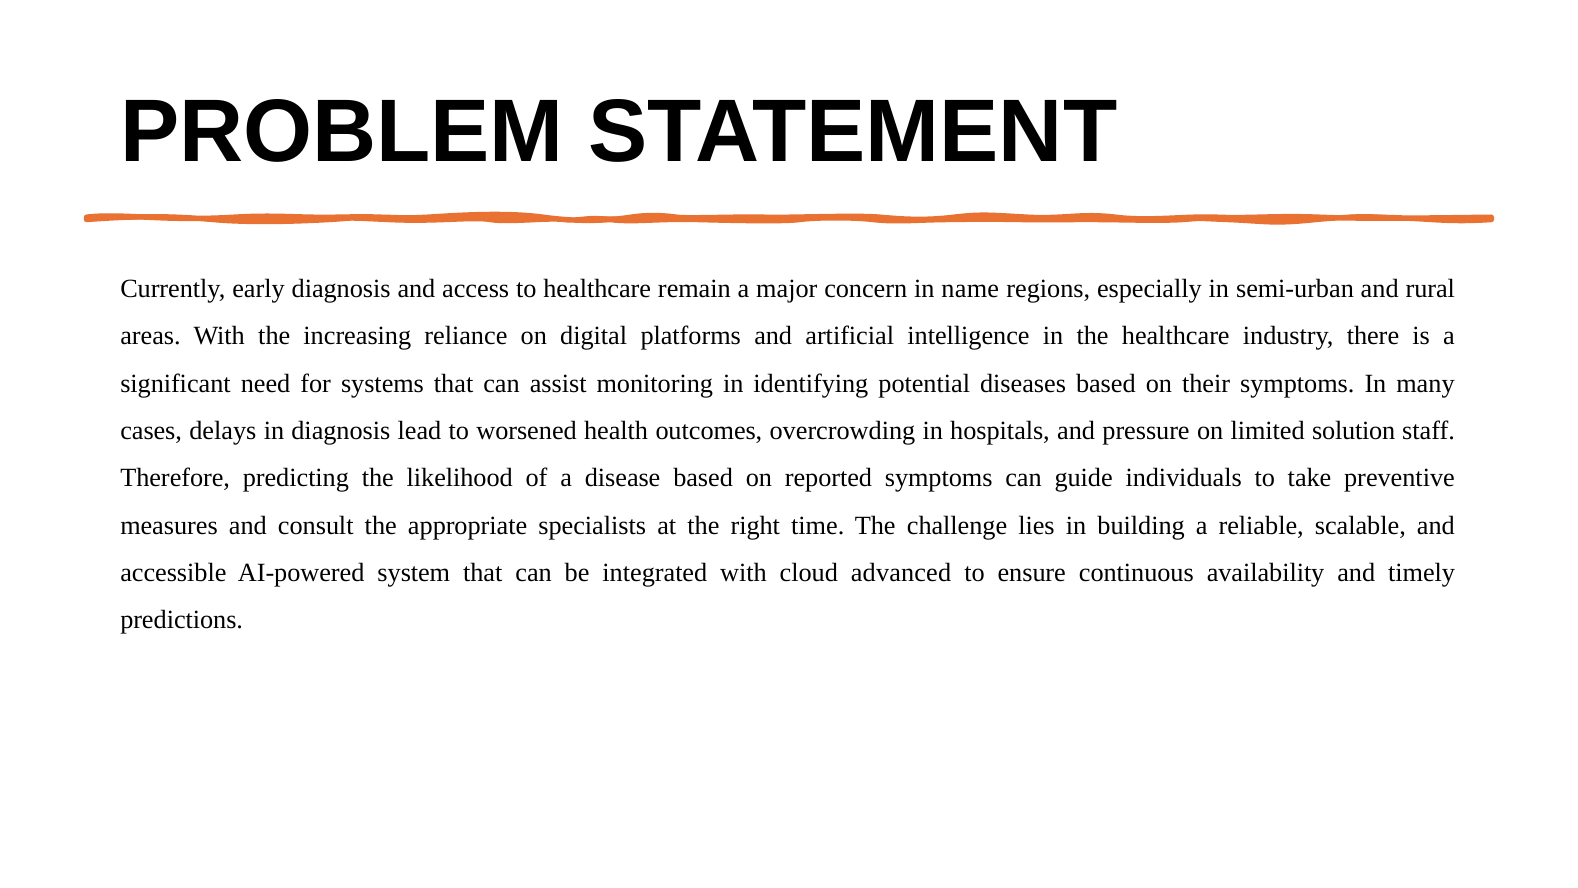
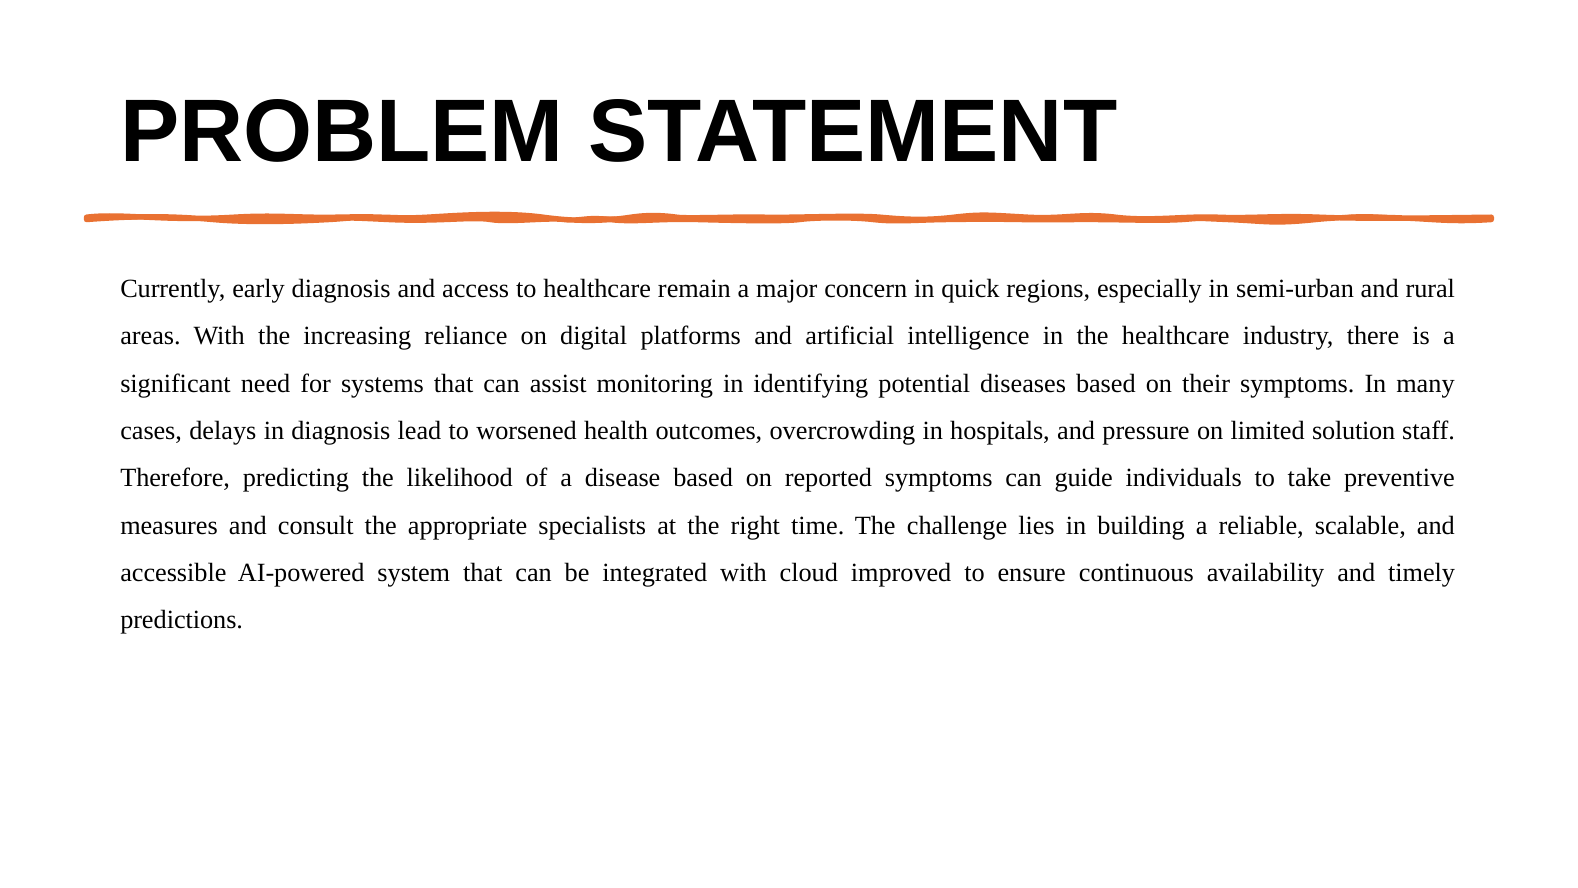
name: name -> quick (970, 289)
advanced: advanced -> improved (901, 572)
